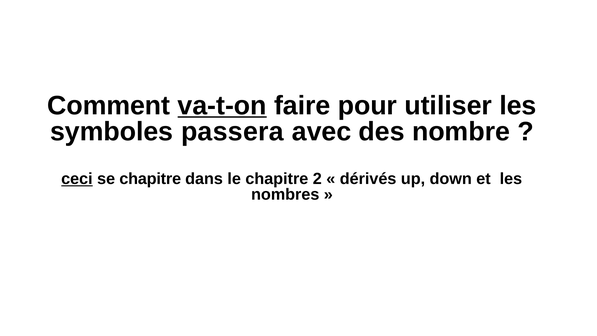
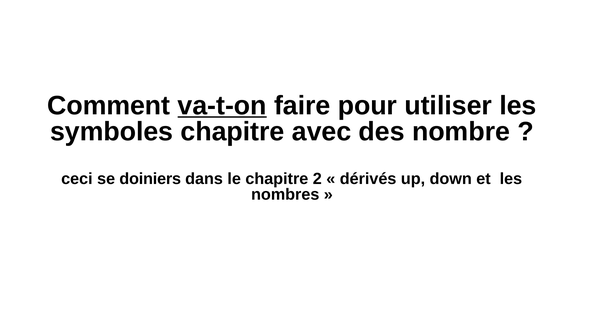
symboles passera: passera -> chapitre (233, 131)
ceci underline: present -> none (77, 179)
se chapitre: chapitre -> doiniers (150, 179)
